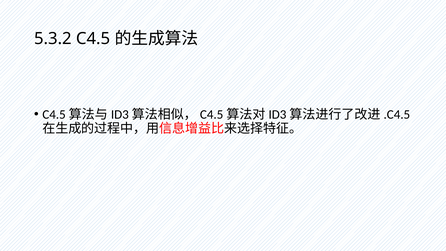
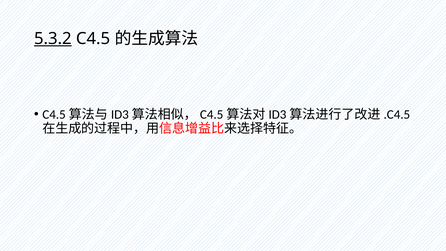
5.3.2 underline: none -> present (53, 39)
